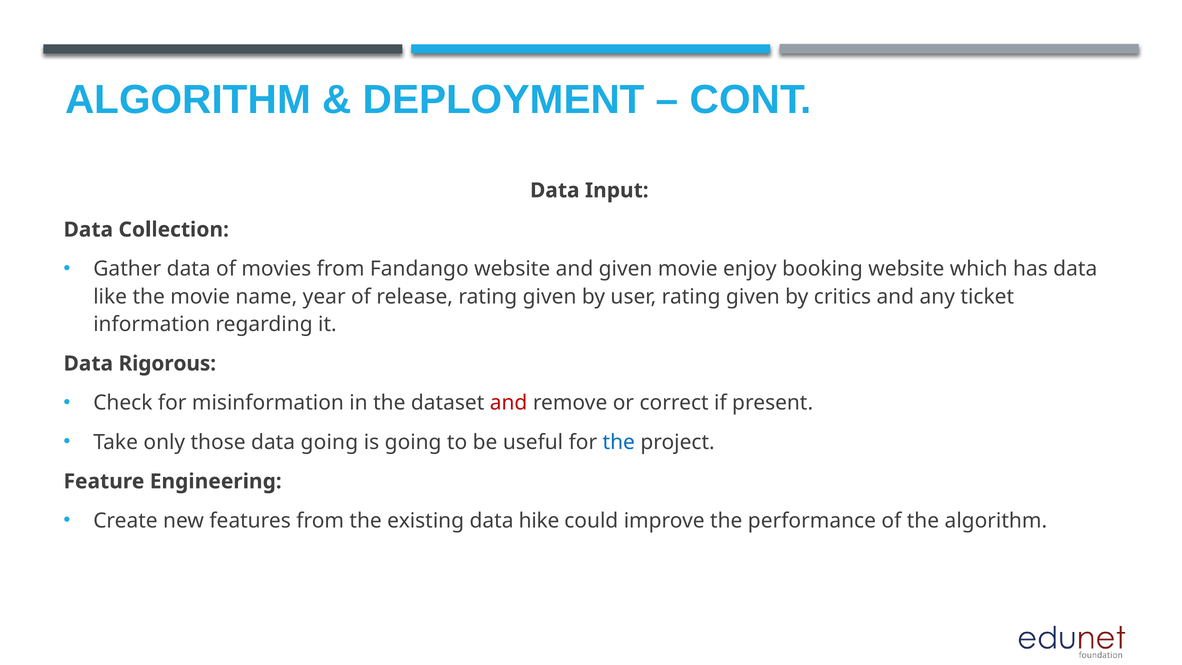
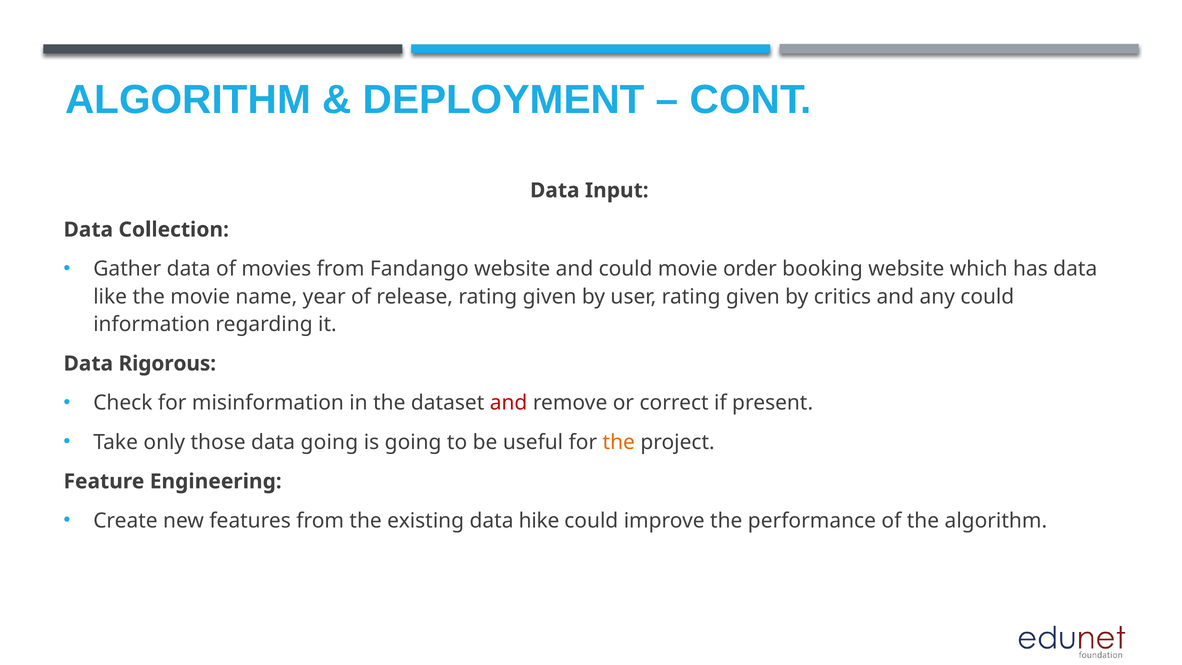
and given: given -> could (626, 269)
enjoy: enjoy -> order (750, 269)
any ticket: ticket -> could (987, 297)
the colour: blue -> orange (619, 442)
